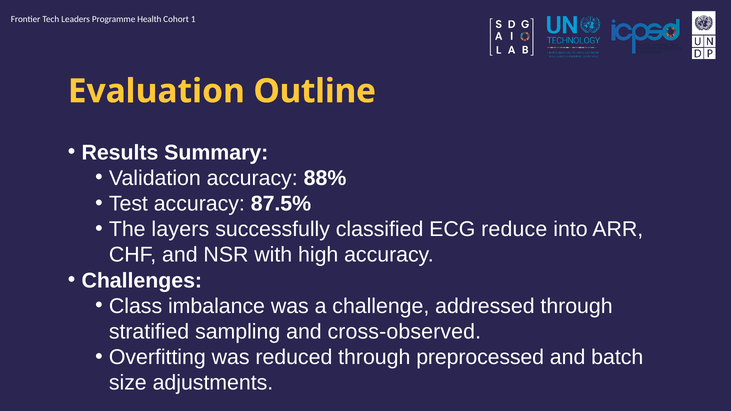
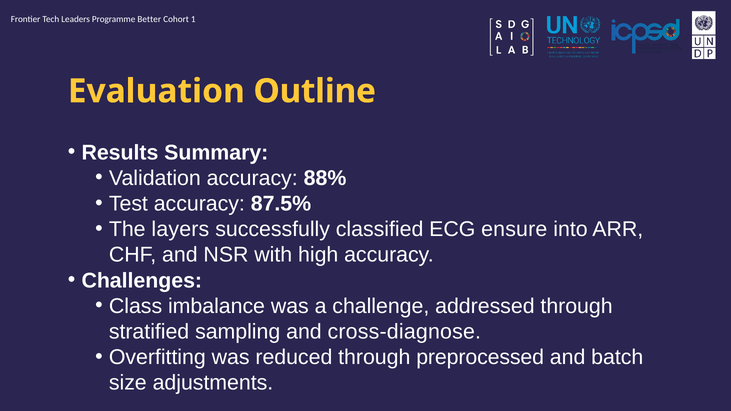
Health: Health -> Better (149, 19)
reduce: reduce -> ensure (514, 229)
cross-observed: cross-observed -> cross-diagnose (404, 332)
